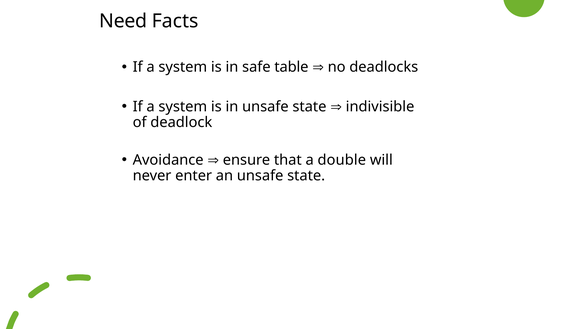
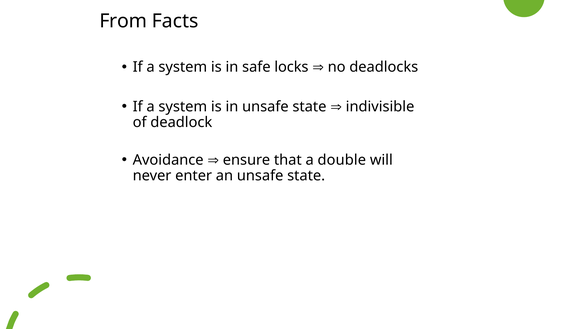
Need: Need -> From (123, 21)
table: table -> locks (291, 67)
